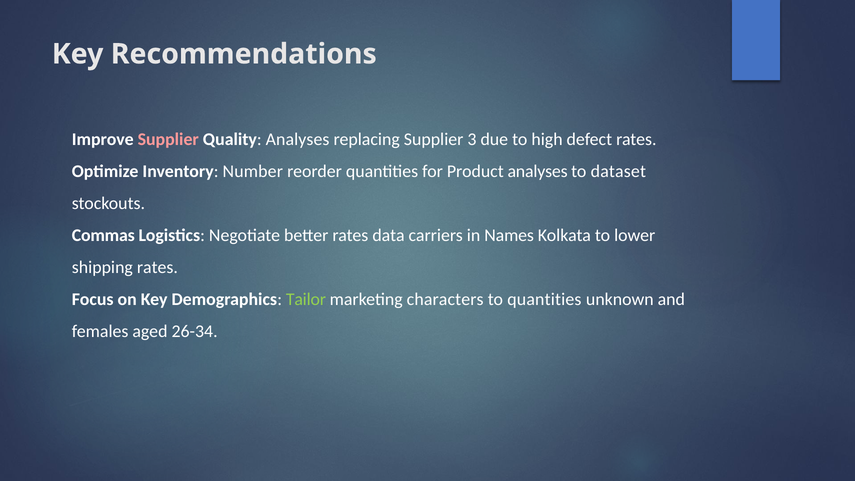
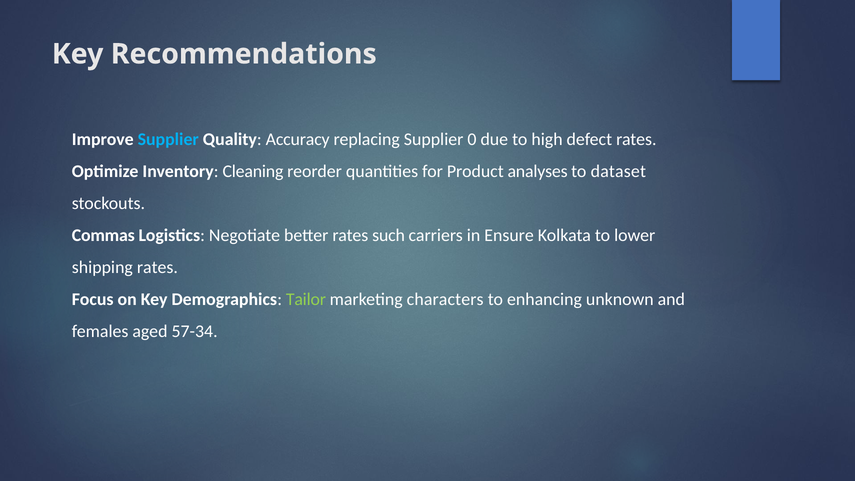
Supplier colour: pink -> light blue (168, 139)
Quality Analyses: Analyses -> Accuracy (298, 139)
3: 3 -> 0 (472, 139)
Number: Number -> Cleaning (253, 171)
data: data -> such (389, 235)
Names: Names -> Ensure (509, 235)
to quantities: quantities -> enhancing (544, 299)
26-34: 26-34 -> 57-34 (195, 331)
